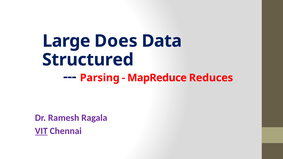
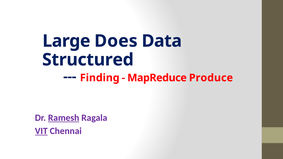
Parsing: Parsing -> Finding (100, 78)
Reduces: Reduces -> Produce (211, 78)
Ramesh underline: none -> present (64, 118)
